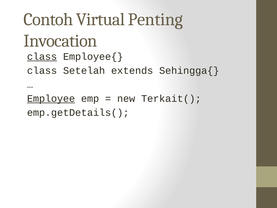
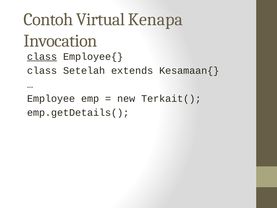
Penting: Penting -> Kenapa (155, 19)
Sehingga{: Sehingga{ -> Kesamaan{ (189, 71)
Employee underline: present -> none (51, 99)
